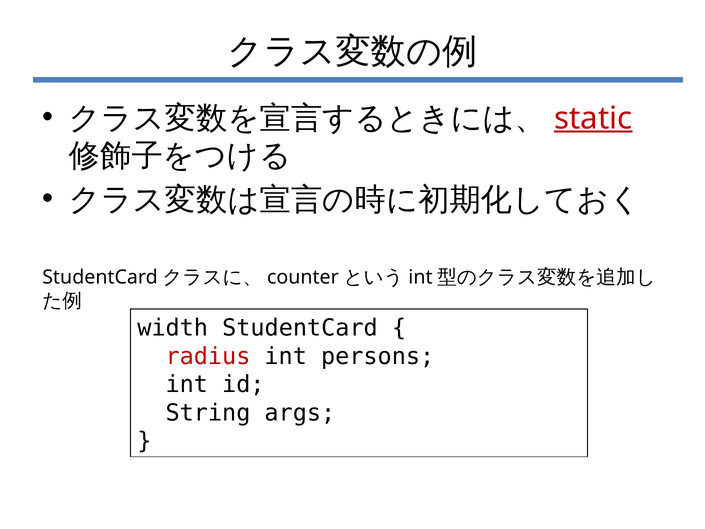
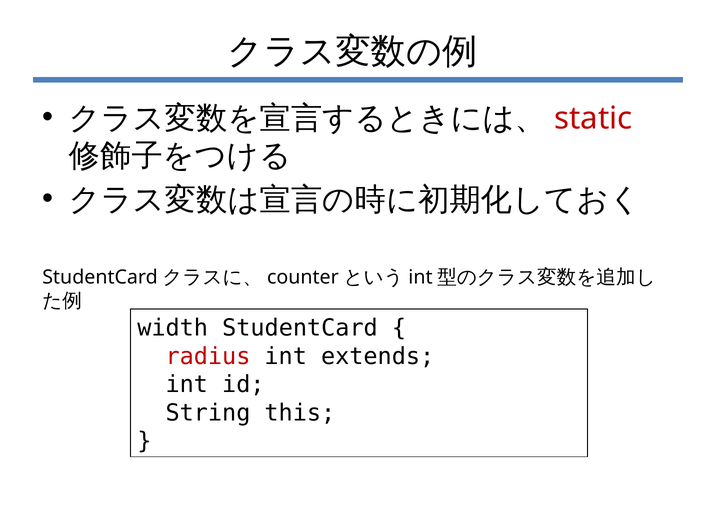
static underline: present -> none (593, 118)
persons: persons -> extends (378, 356)
args: args -> this (300, 413)
